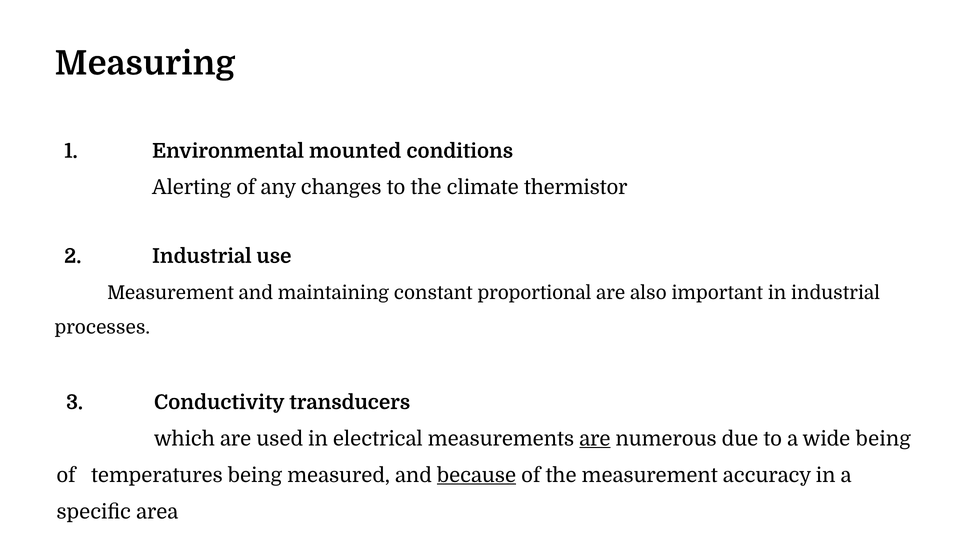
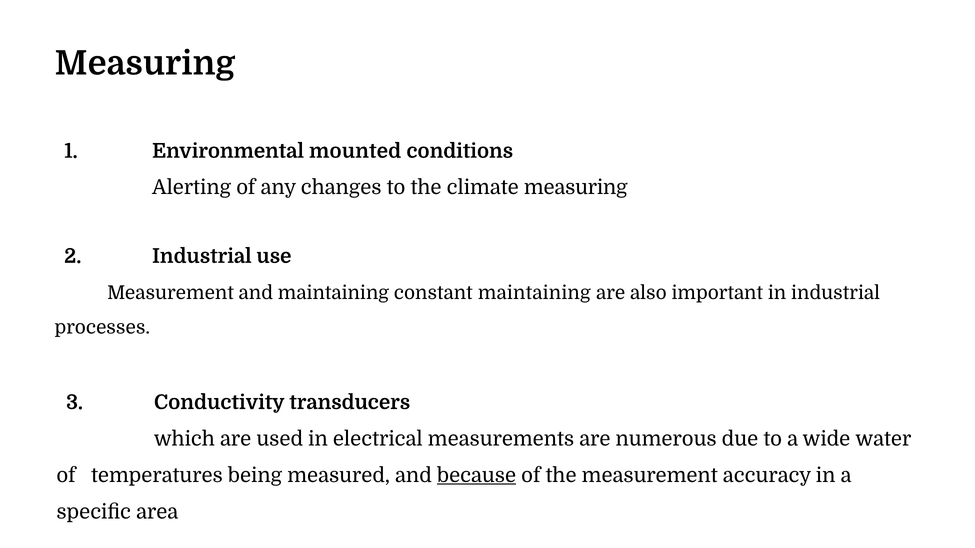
climate thermistor: thermistor -> measuring (576, 188)
constant proportional: proportional -> maintaining (534, 293)
are underline: present -> none (595, 439)
wide being: being -> water (883, 439)
